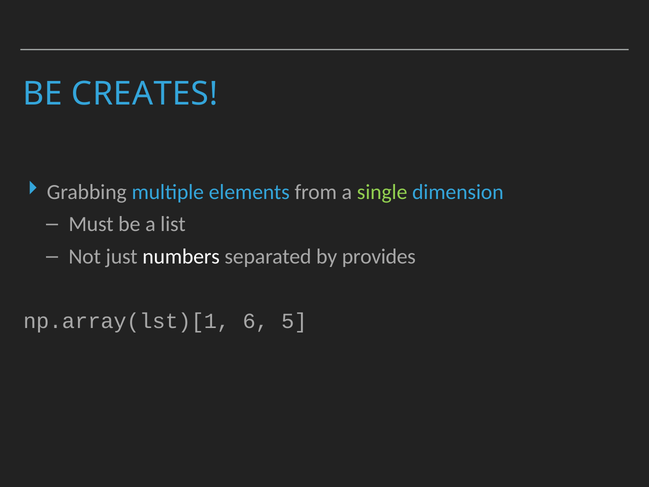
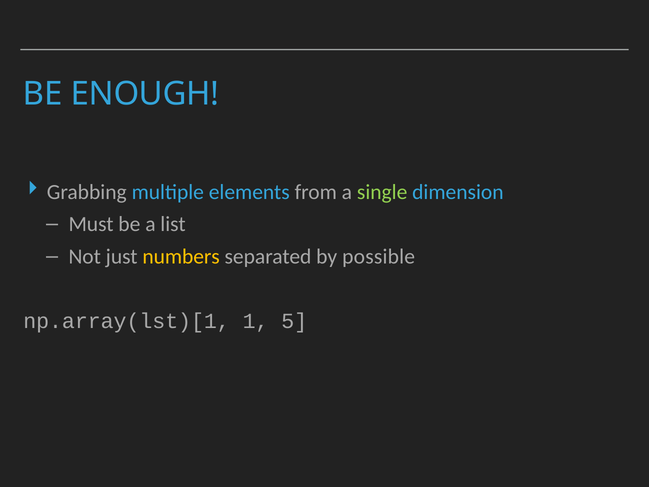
CREATES: CREATES -> ENOUGH (145, 94)
numbers colour: white -> yellow (181, 256)
provides: provides -> possible (379, 256)
6: 6 -> 1 (256, 321)
